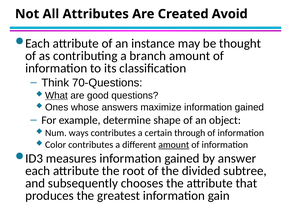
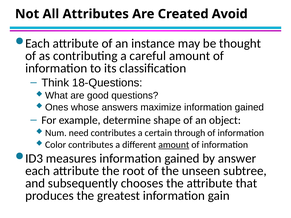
branch: branch -> careful (148, 56)
70-Questions: 70-Questions -> 18-Questions (107, 83)
What underline: present -> none (56, 96)
ways: ways -> need (79, 133)
divided: divided -> unseen (201, 171)
